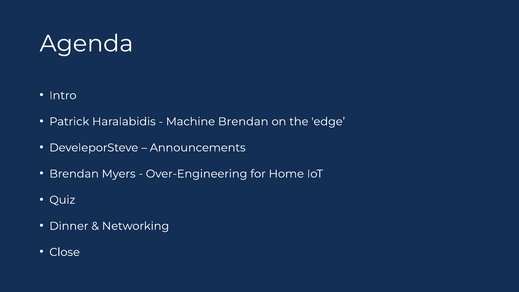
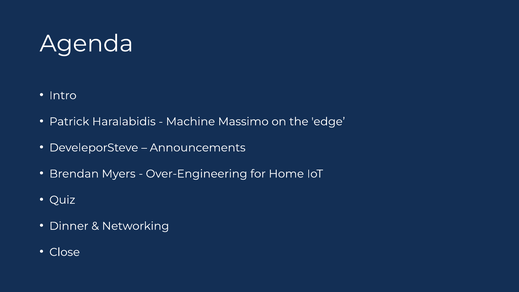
Machine Brendan: Brendan -> Massimo (243, 122)
